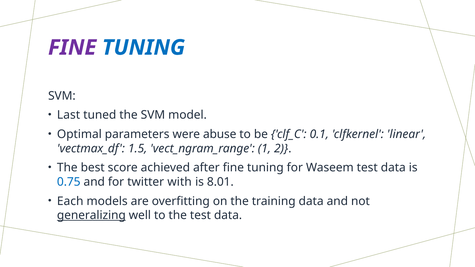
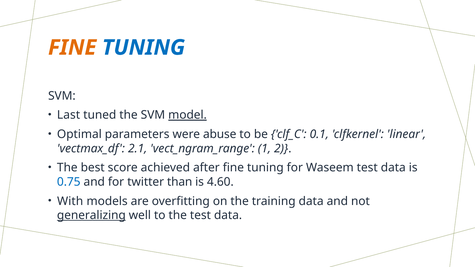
FINE colour: purple -> orange (72, 48)
model underline: none -> present (188, 115)
1.5: 1.5 -> 2.1 (138, 149)
with: with -> than (180, 182)
8.01: 8.01 -> 4.60 (220, 182)
Each: Each -> With (70, 201)
